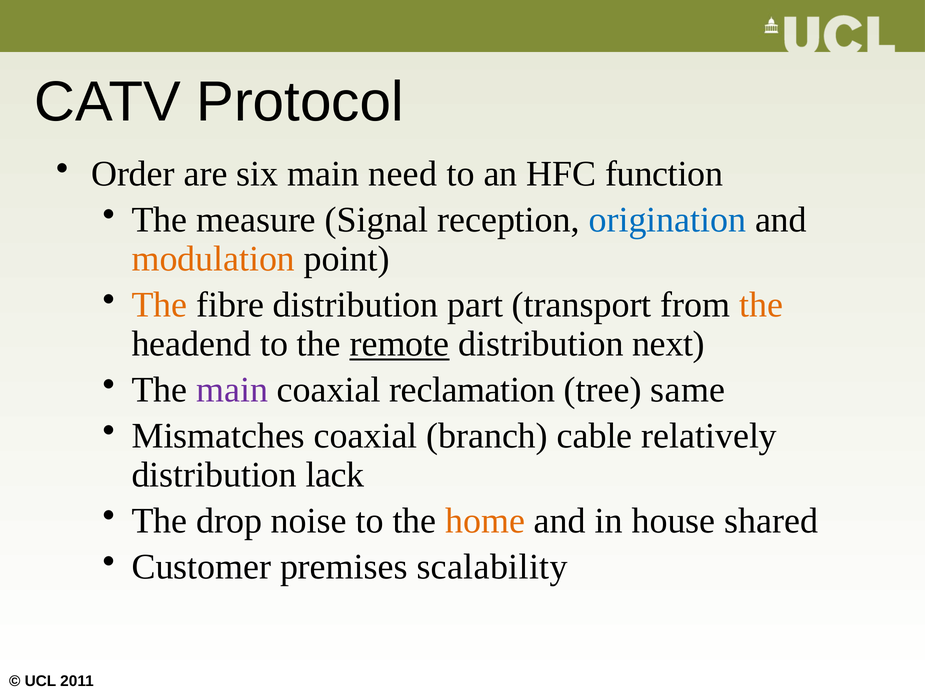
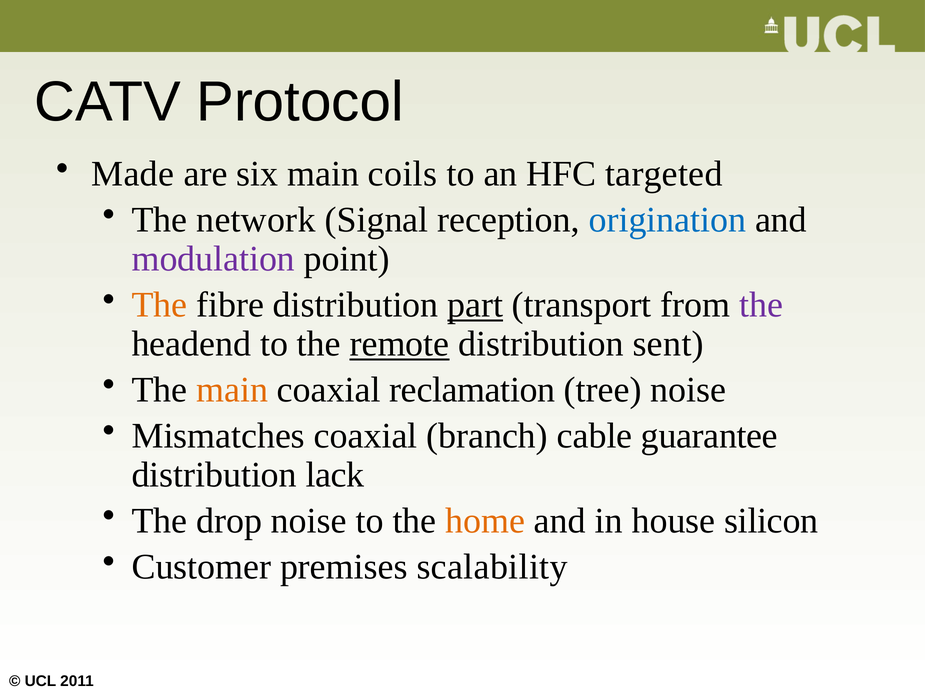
Order: Order -> Made (133, 174)
need: need -> coils (403, 174)
function: function -> targeted (664, 174)
measure: measure -> network (256, 220)
modulation colour: orange -> purple (213, 259)
part underline: none -> present (475, 305)
the colour: orange -> purple (761, 305)
next: next -> sent (668, 344)
main colour: purple -> orange (232, 390)
tree same: same -> noise (688, 390)
relatively: relatively -> guarantee (709, 436)
shared: shared -> silicon (771, 521)
